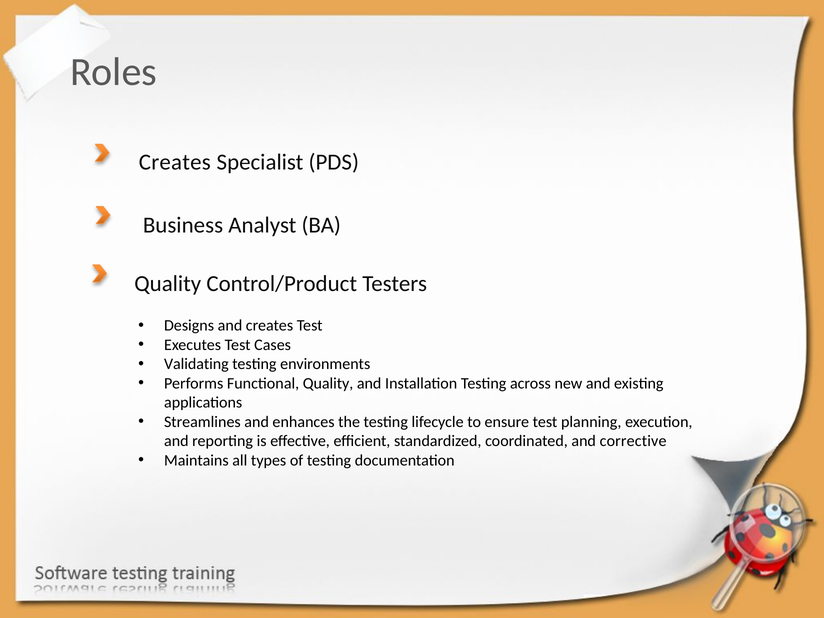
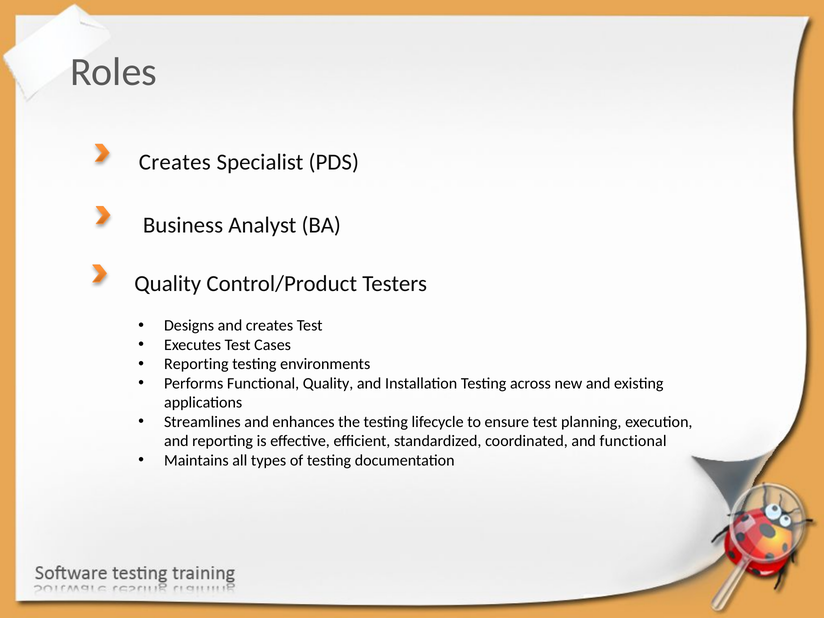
Validating: Validating -> Reporting (196, 364)
and corrective: corrective -> functional (633, 441)
